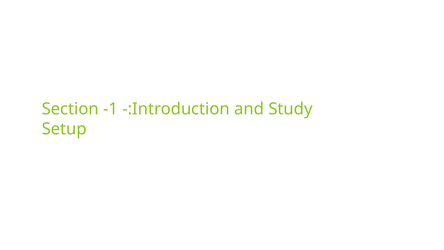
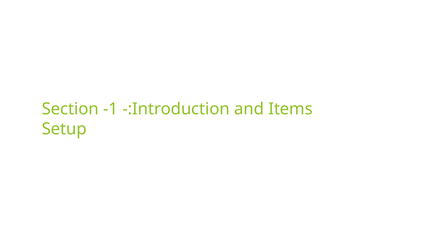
Study: Study -> Items (291, 109)
